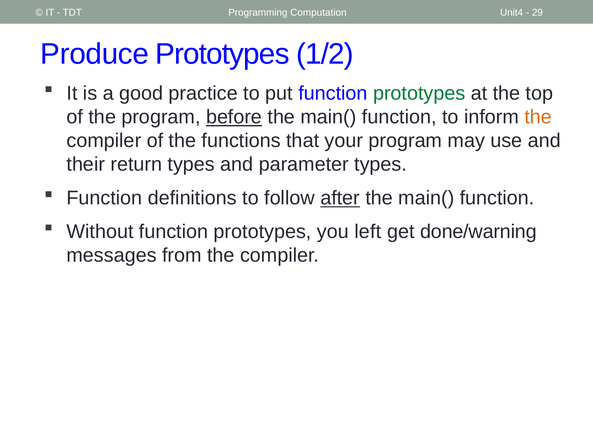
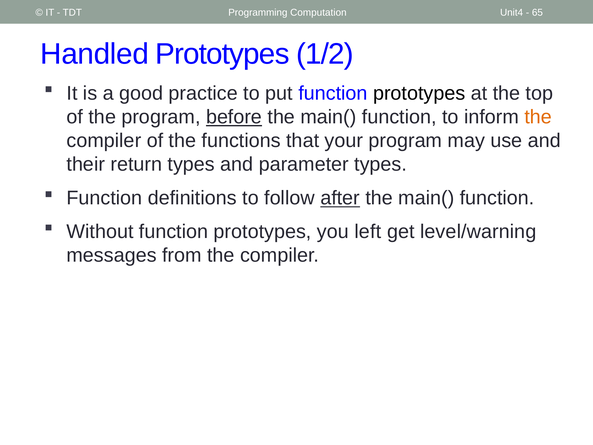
29: 29 -> 65 (537, 13)
Produce: Produce -> Handled (95, 54)
prototypes colour: green -> black (419, 93)
done/warning: done/warning -> level/warning (478, 232)
